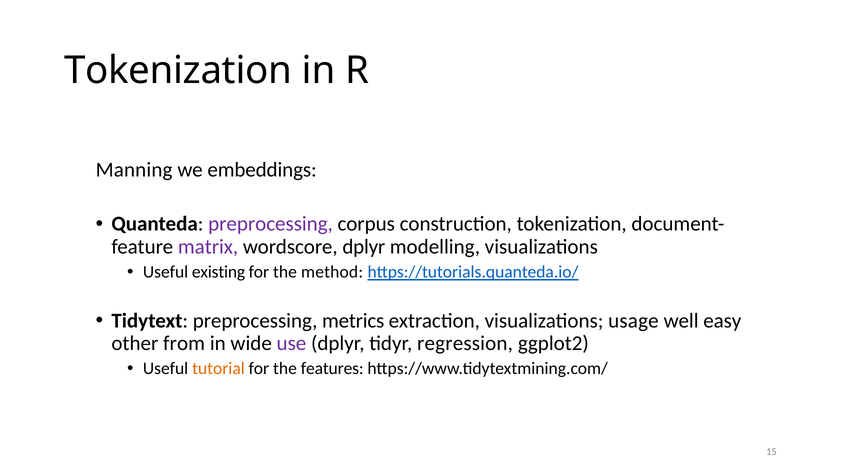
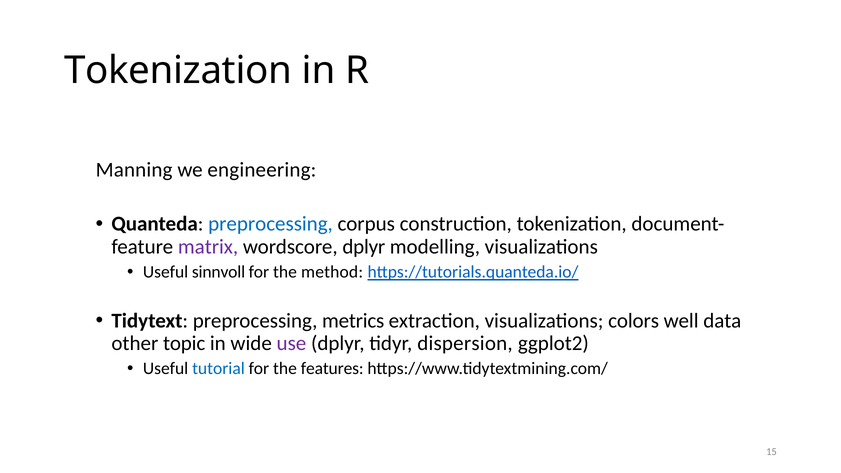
embeddings: embeddings -> engineering (262, 170)
preprocessing colour: purple -> blue (271, 224)
existing: existing -> sinnvoll (219, 272)
usage: usage -> colors (634, 321)
easy: easy -> data (722, 321)
from: from -> topic (184, 344)
regression: regression -> dispersion (465, 344)
tutorial colour: orange -> blue (218, 369)
